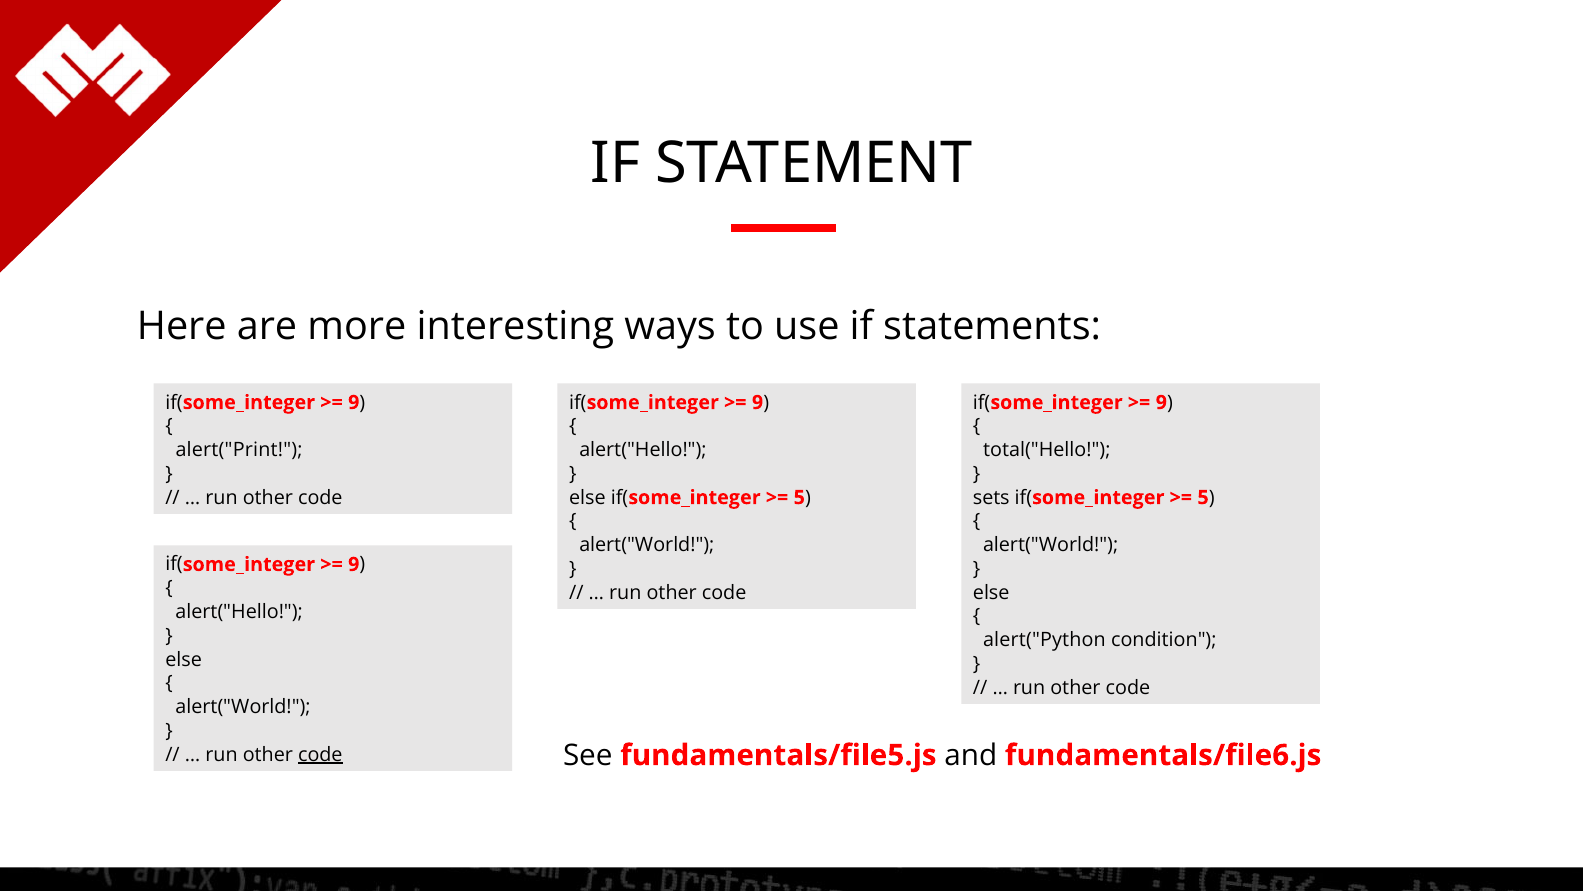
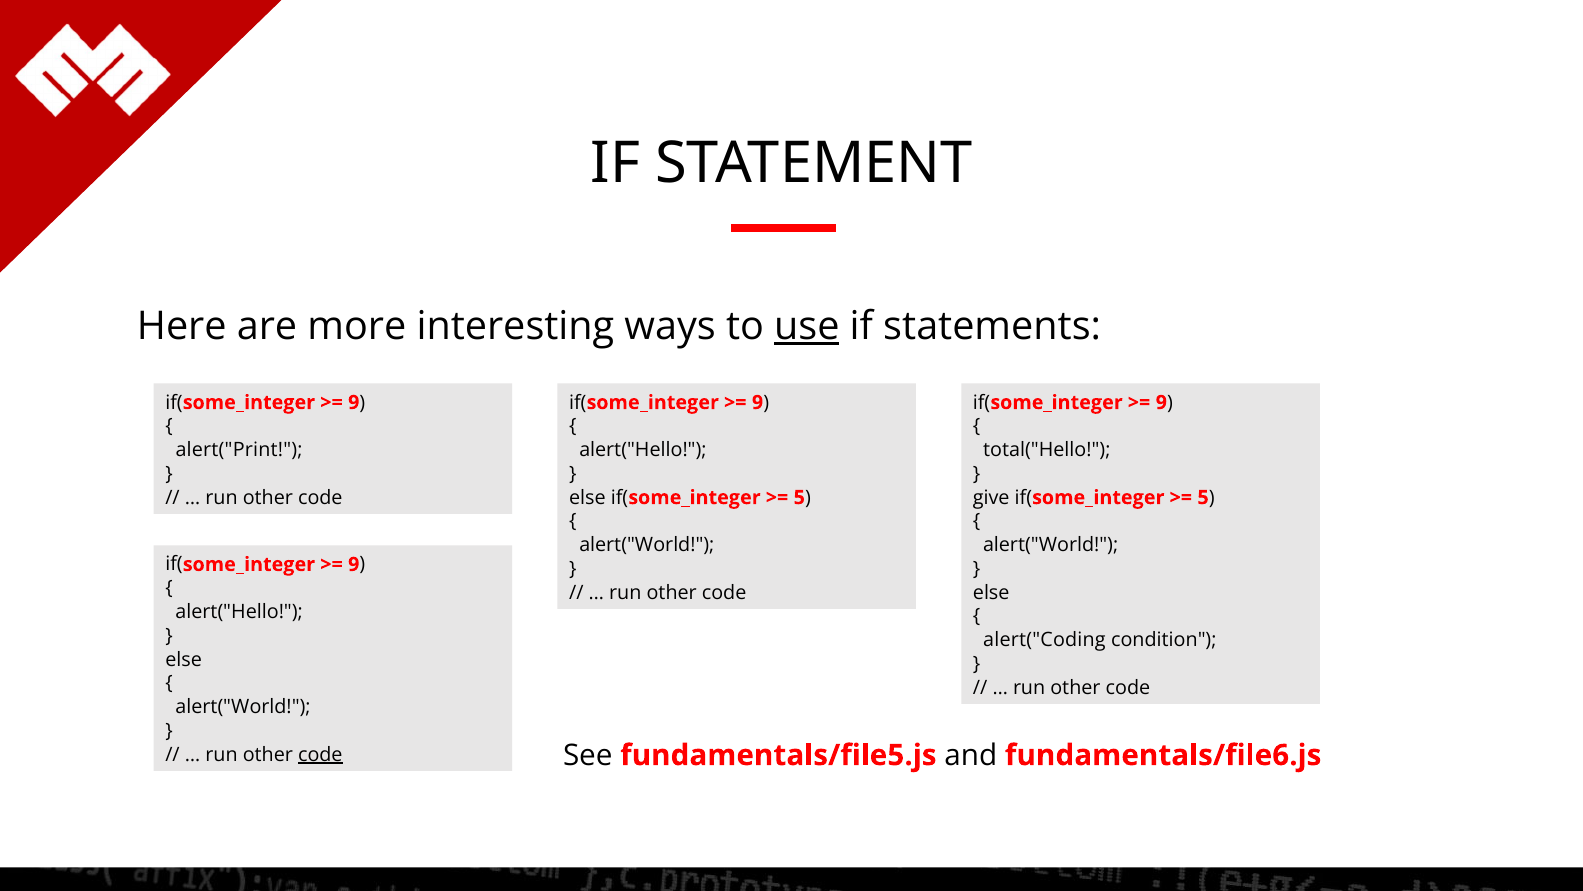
use underline: none -> present (807, 326)
sets: sets -> give (991, 497)
alert("Python: alert("Python -> alert("Coding (1044, 640)
